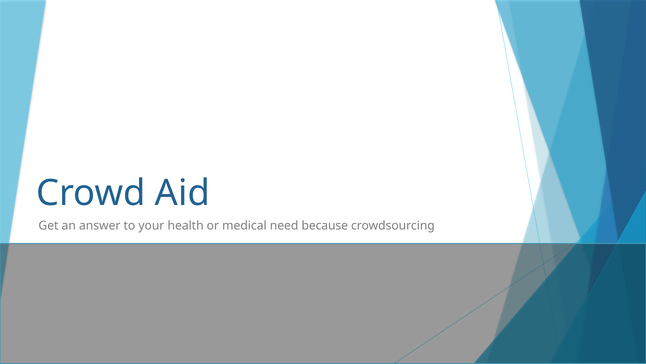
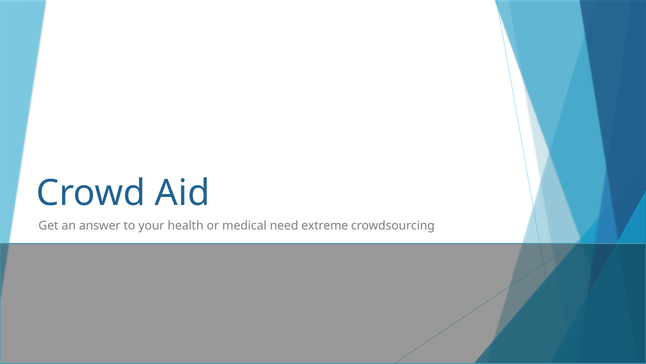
because: because -> extreme (325, 225)
